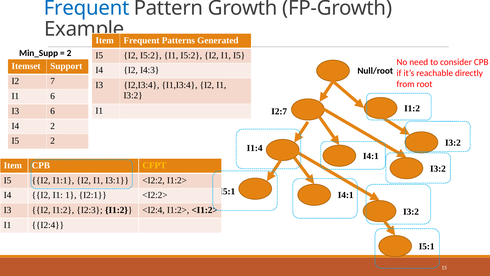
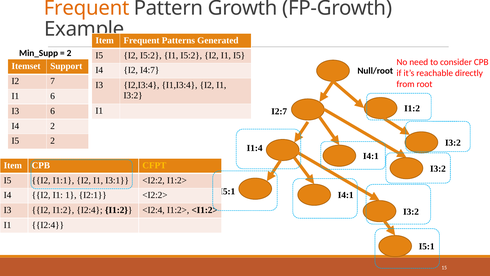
Frequent colour: blue -> orange (87, 8)
I4:3: I4:3 -> I4:7 (150, 70)
I1:2 I2:3: I2:3 -> I2:4 (90, 210)
